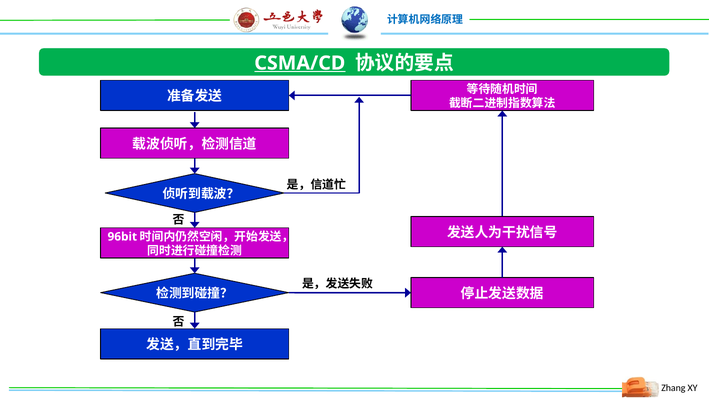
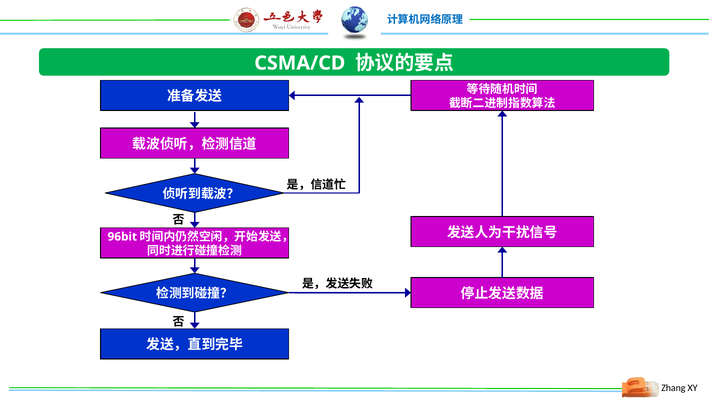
CSMA/CD underline: present -> none (300, 63)
